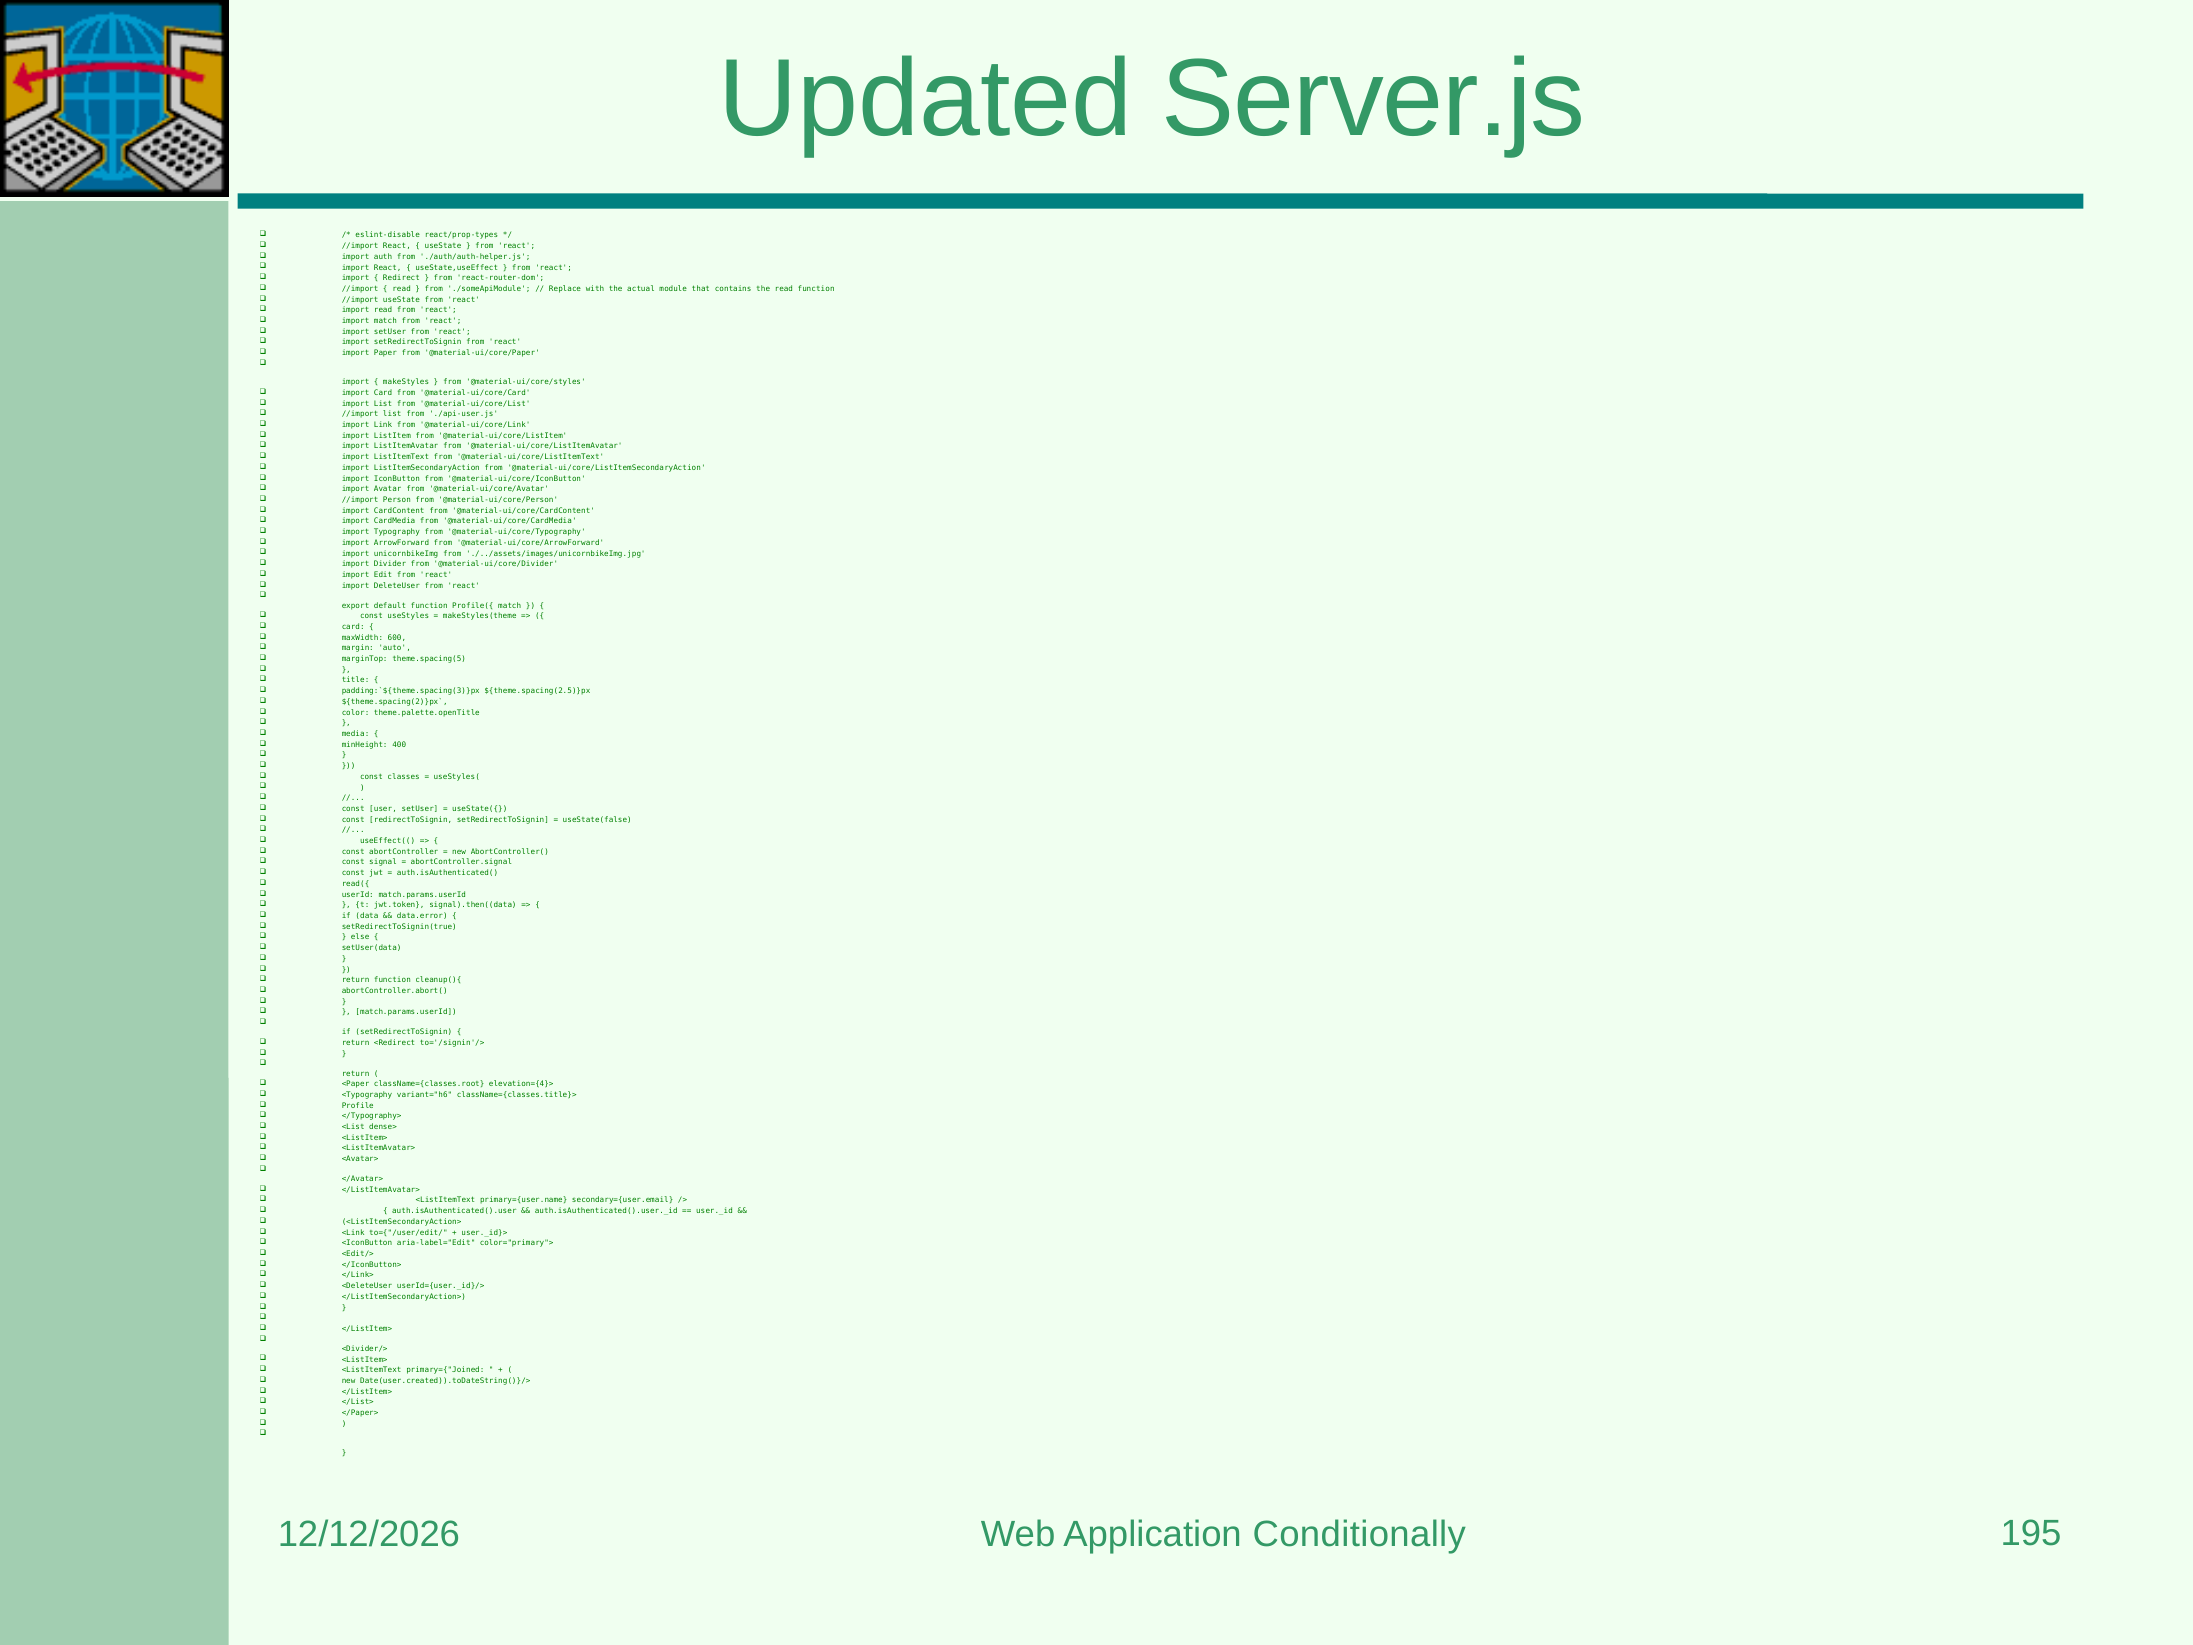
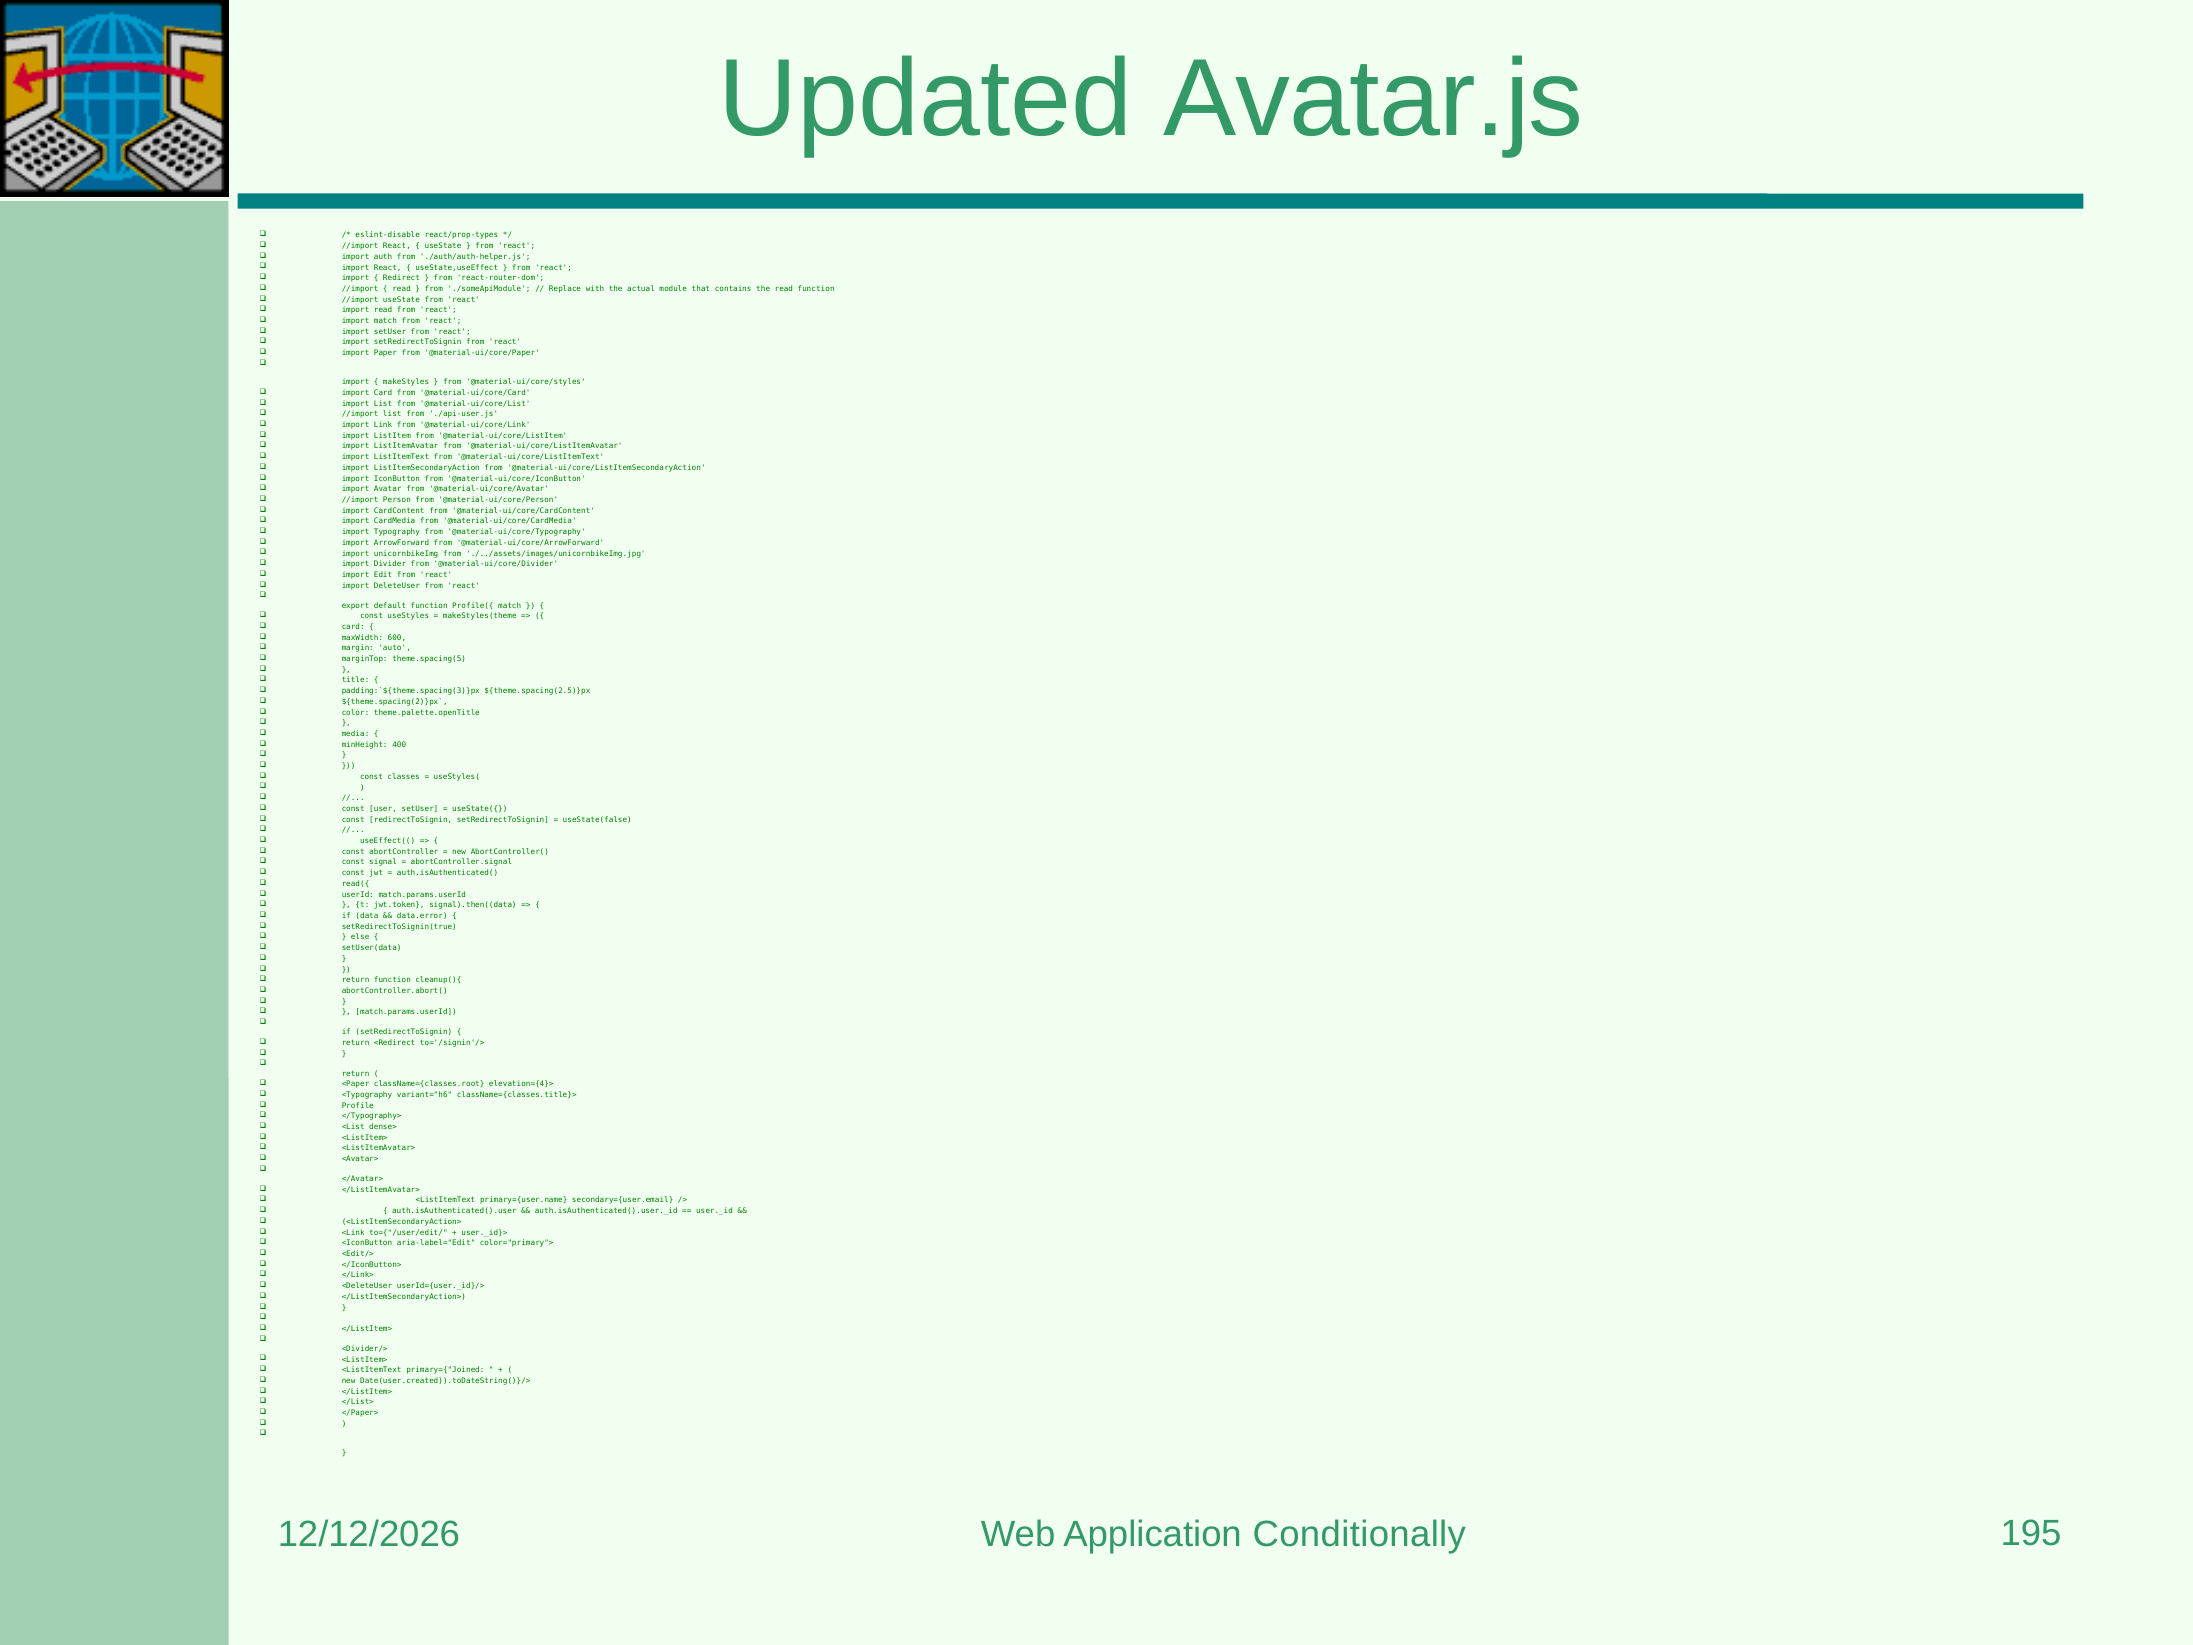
Server.js: Server.js -> Avatar.js (1373, 99)
